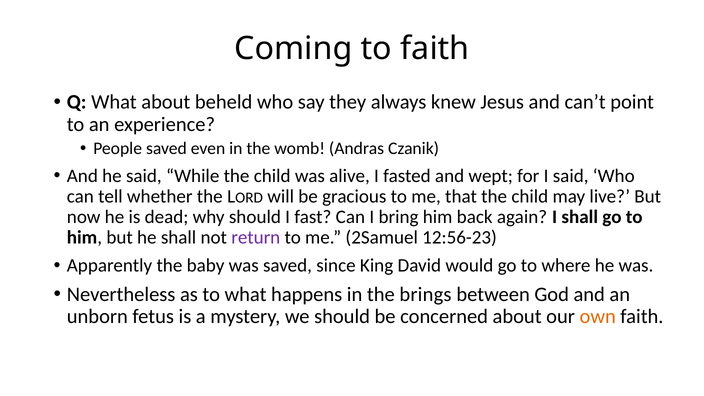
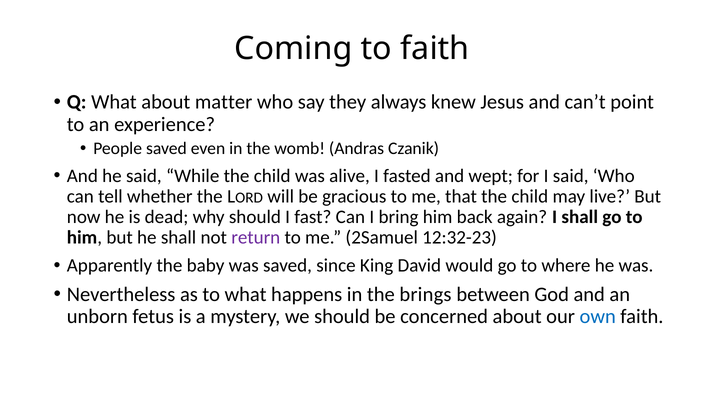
beheld: beheld -> matter (224, 102)
12:56-23: 12:56-23 -> 12:32-23 (460, 238)
own colour: orange -> blue (598, 317)
